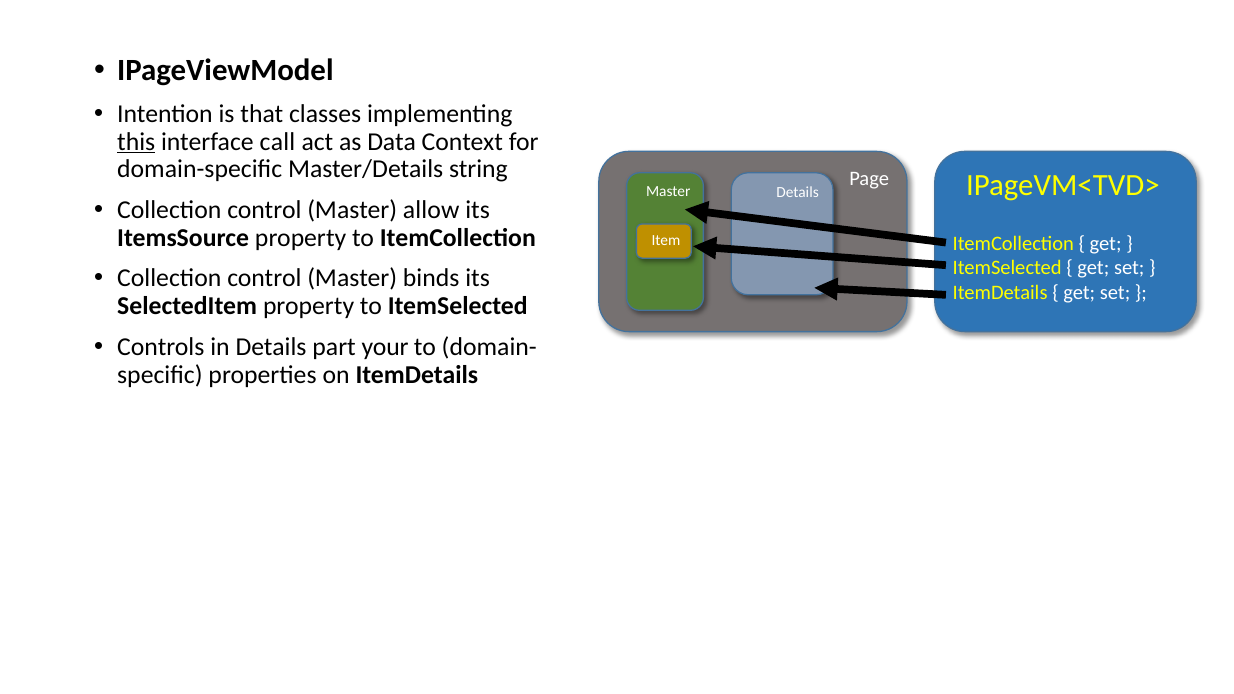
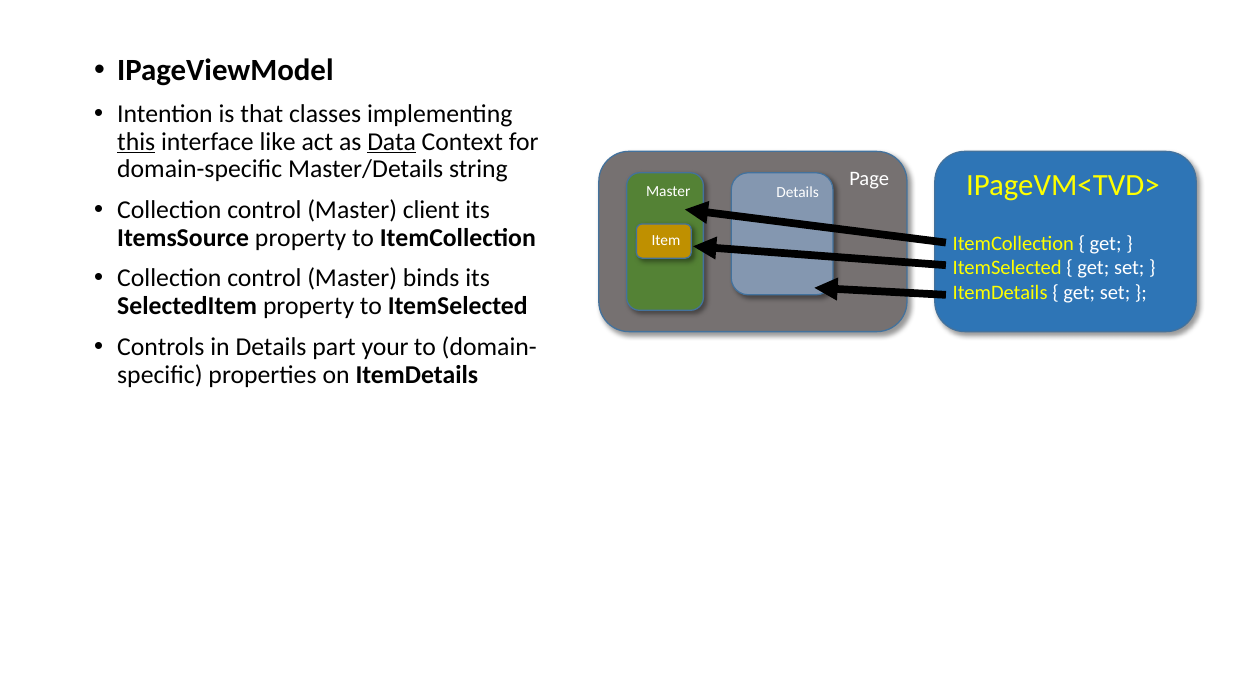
call: call -> like (278, 142)
Data underline: none -> present (392, 142)
allow: allow -> client (431, 210)
